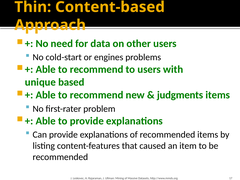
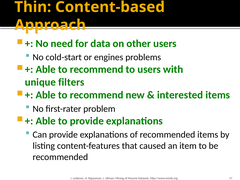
based: based -> filters (71, 82)
judgments: judgments -> interested (180, 95)
